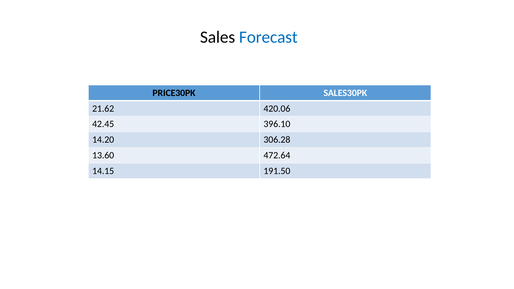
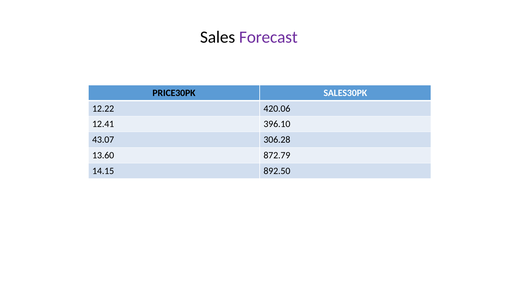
Forecast colour: blue -> purple (268, 37)
21.62: 21.62 -> 12.22 (103, 109)
42.45: 42.45 -> 12.41 (103, 124)
14.20: 14.20 -> 43.07 (103, 140)
472.64: 472.64 -> 872.79 (277, 155)
191.50: 191.50 -> 892.50 (277, 171)
